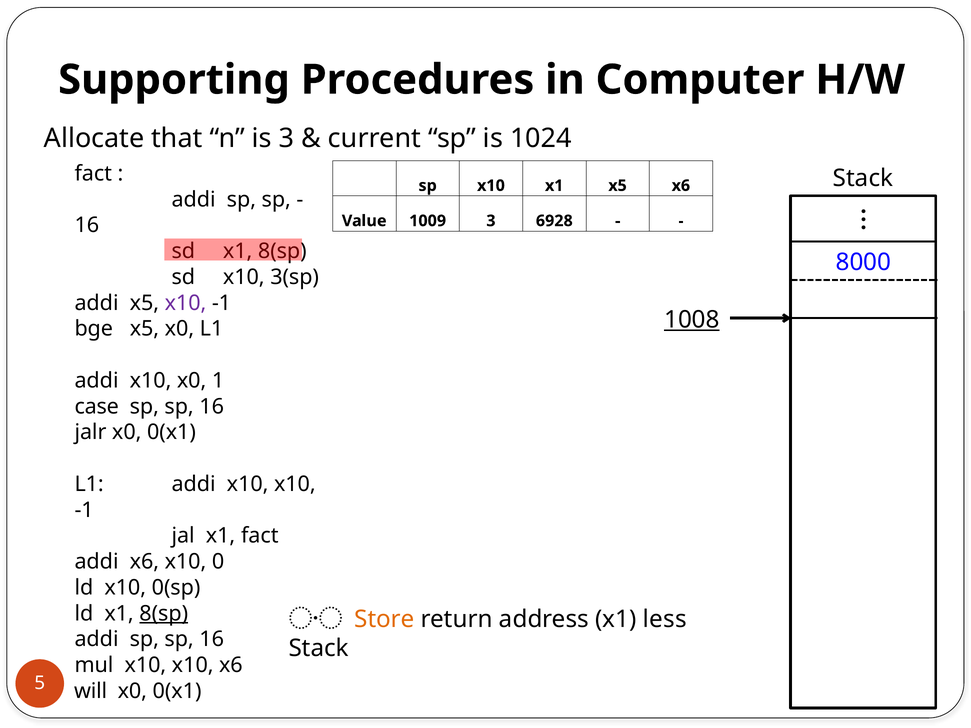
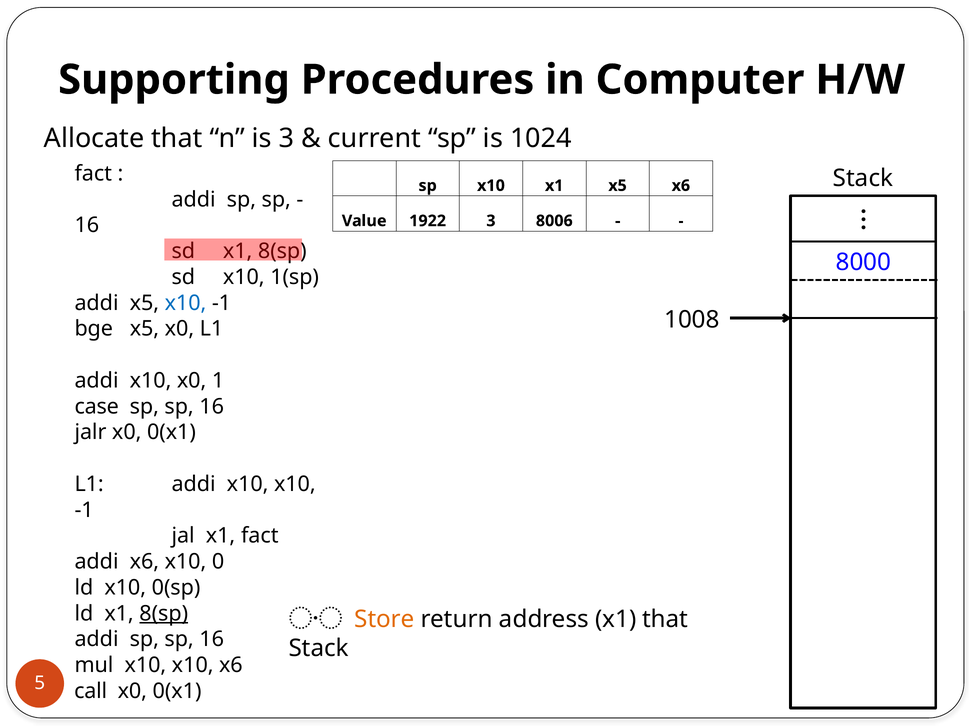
1009: 1009 -> 1922 (428, 221)
6928: 6928 -> 8006 (554, 221)
3(sp: 3(sp -> 1(sp (295, 277)
x10 colour: purple -> blue (185, 303)
1008 underline: present -> none (692, 320)
x1 less: less -> that (665, 619)
will: will -> call (91, 691)
